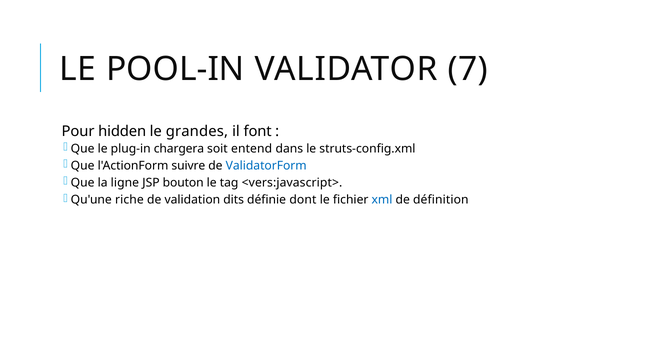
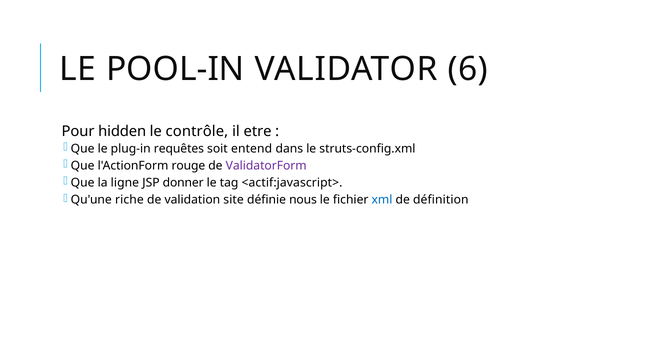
7: 7 -> 6 (468, 69)
grandes: grandes -> contrôle (197, 131)
font: font -> etre (258, 131)
chargera: chargera -> requêtes (179, 149)
suivre: suivre -> rouge (188, 166)
ValidatorForm colour: blue -> purple (266, 166)
bouton: bouton -> donner (183, 183)
<vers:javascript>: <vers:javascript> -> <actif:javascript> (292, 183)
dits: dits -> site (234, 200)
dont: dont -> nous (303, 200)
